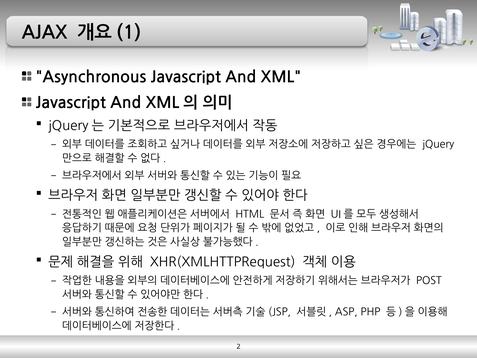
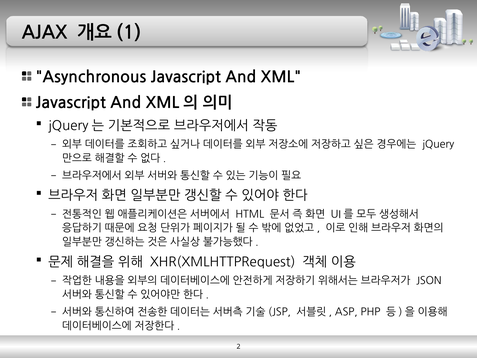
POST: POST -> JSON (429, 281)
